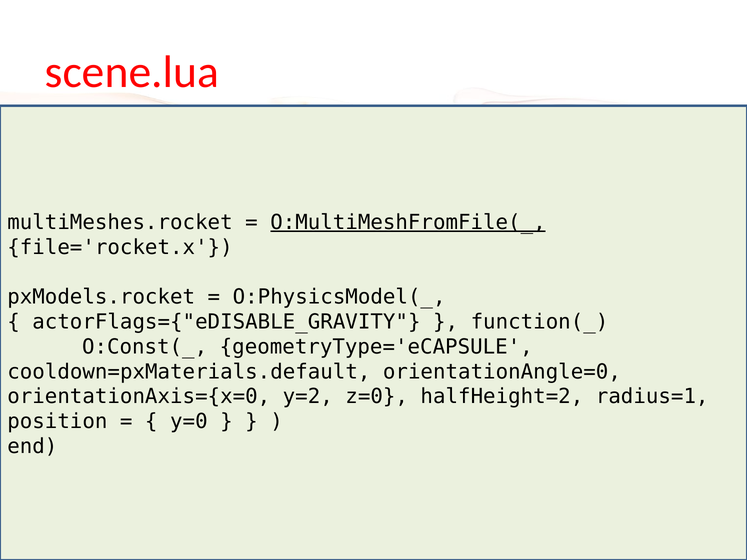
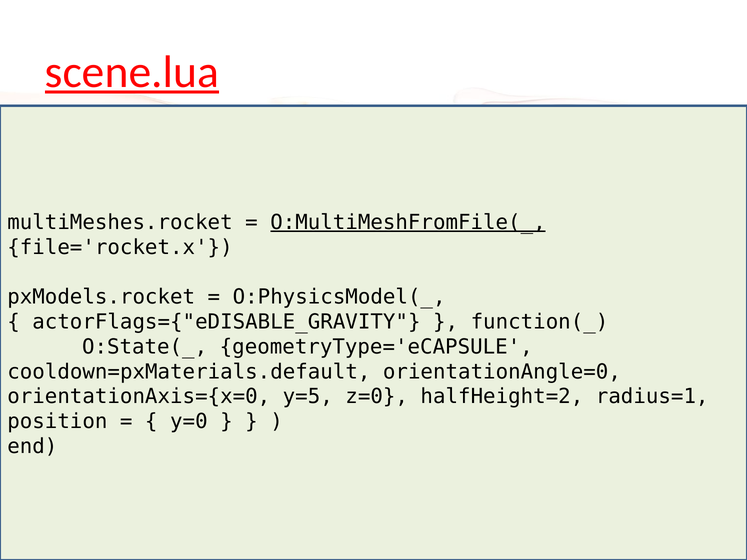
scene.lua underline: none -> present (132, 72)
O:Const(_: O:Const(_ -> O:State(_ (145, 347)
y=2: y=2 -> y=5 (308, 397)
